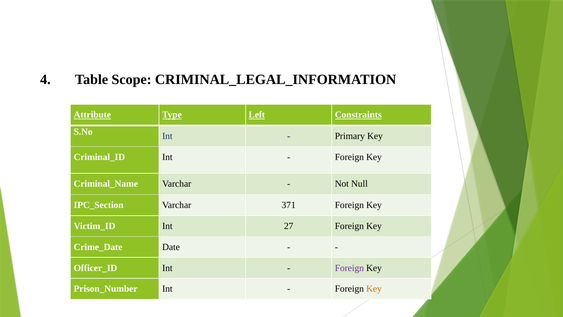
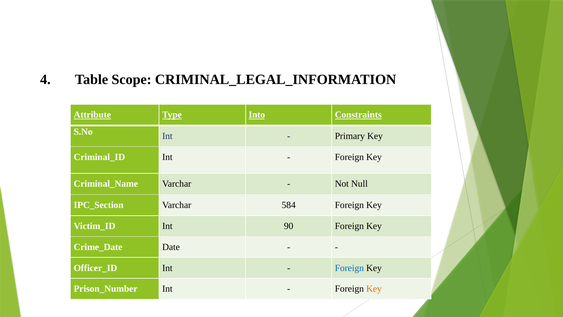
Left: Left -> Into (257, 115)
371: 371 -> 584 (289, 205)
27: 27 -> 90 (289, 226)
Foreign colour: purple -> blue (349, 268)
